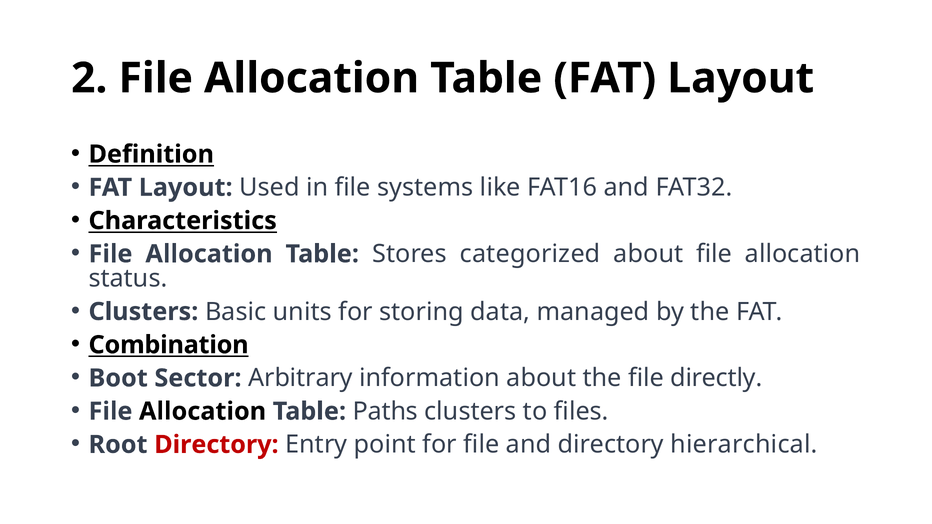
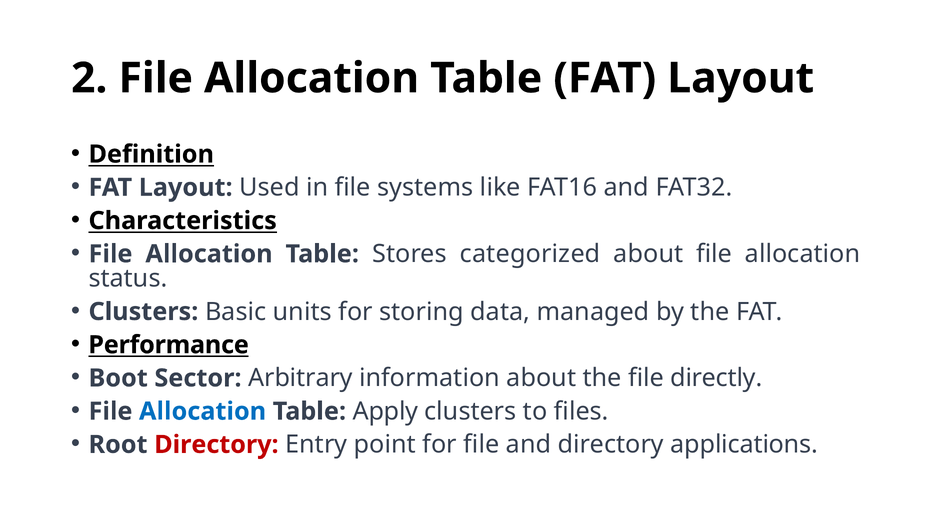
Combination: Combination -> Performance (169, 345)
Allocation colour: black -> blue (203, 412)
Paths: Paths -> Apply (385, 412)
hierarchical: hierarchical -> applications (744, 445)
